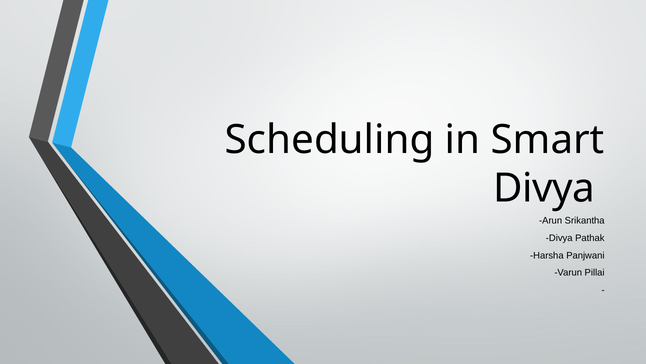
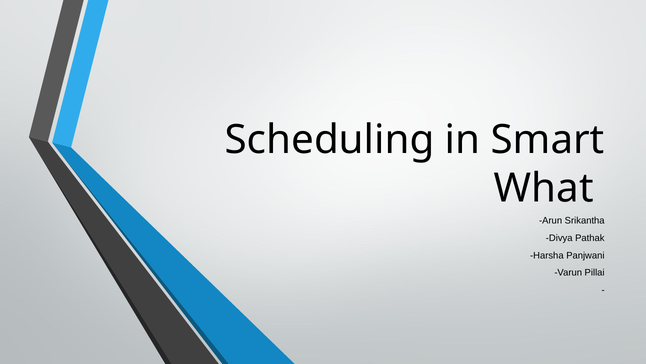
Divya: Divya -> What (544, 188)
